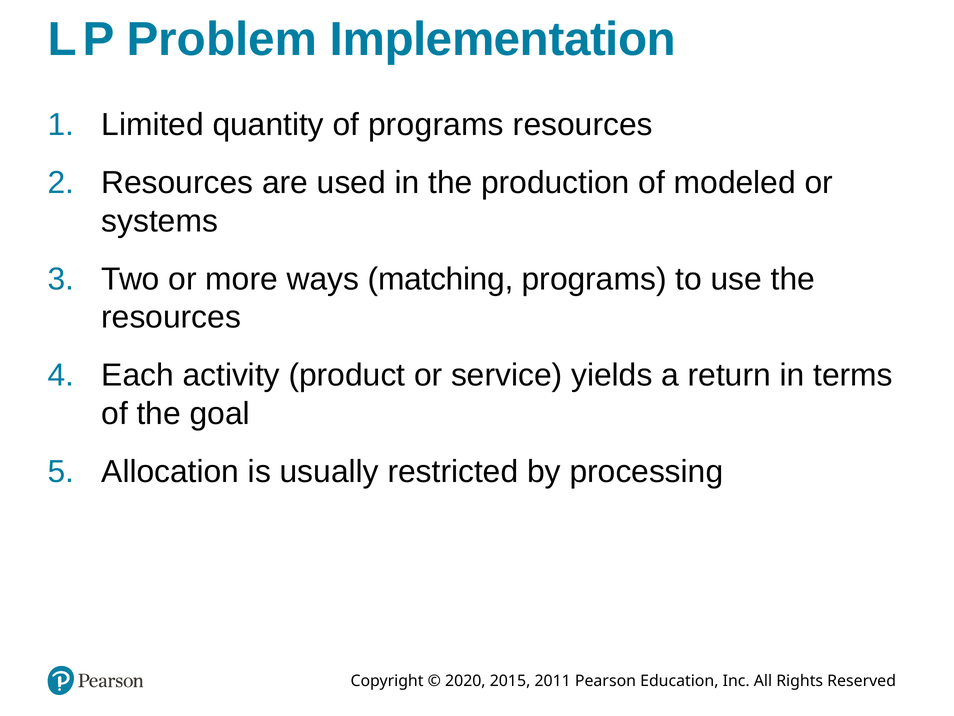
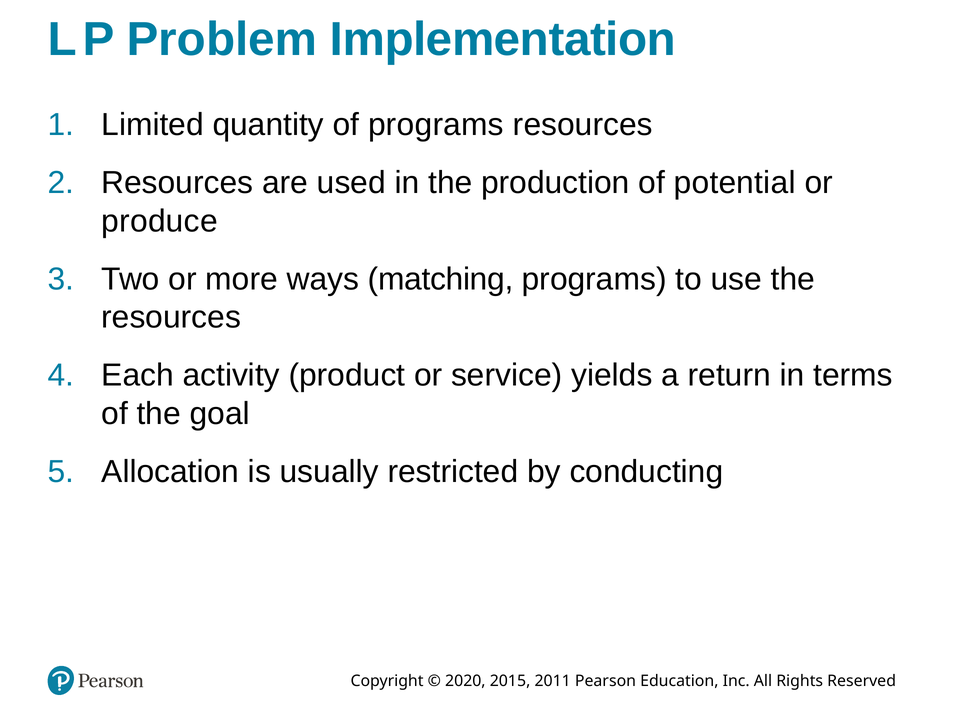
modeled: modeled -> potential (735, 183)
systems: systems -> produce (160, 221)
processing: processing -> conducting (646, 471)
